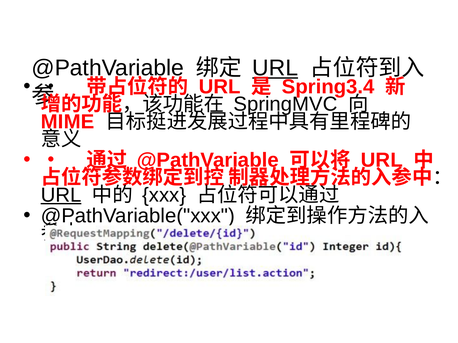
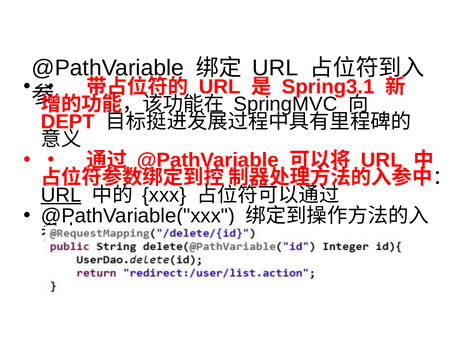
URL underline: present -> none (275, 68)
Spring3.4: Spring3.4 -> Spring3.1 (328, 87)
MIME: MIME -> DEPT (68, 122)
